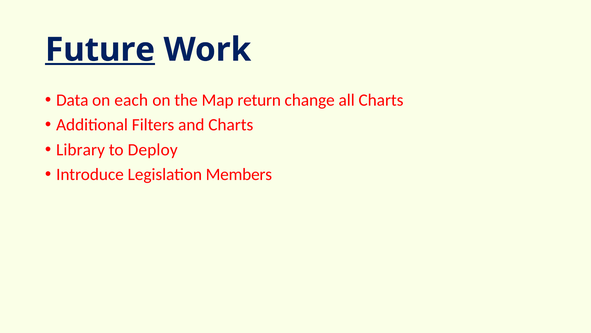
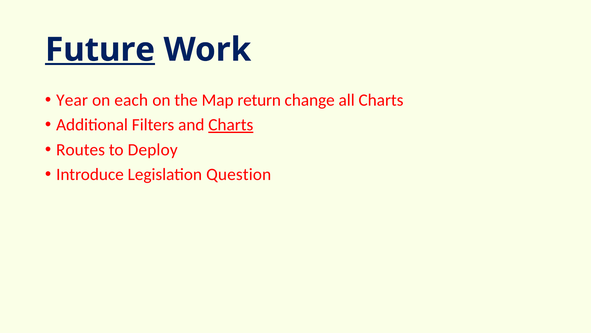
Data: Data -> Year (72, 100)
Charts underline: none -> present (231, 125)
Library: Library -> Routes (81, 149)
Members: Members -> Question (239, 174)
